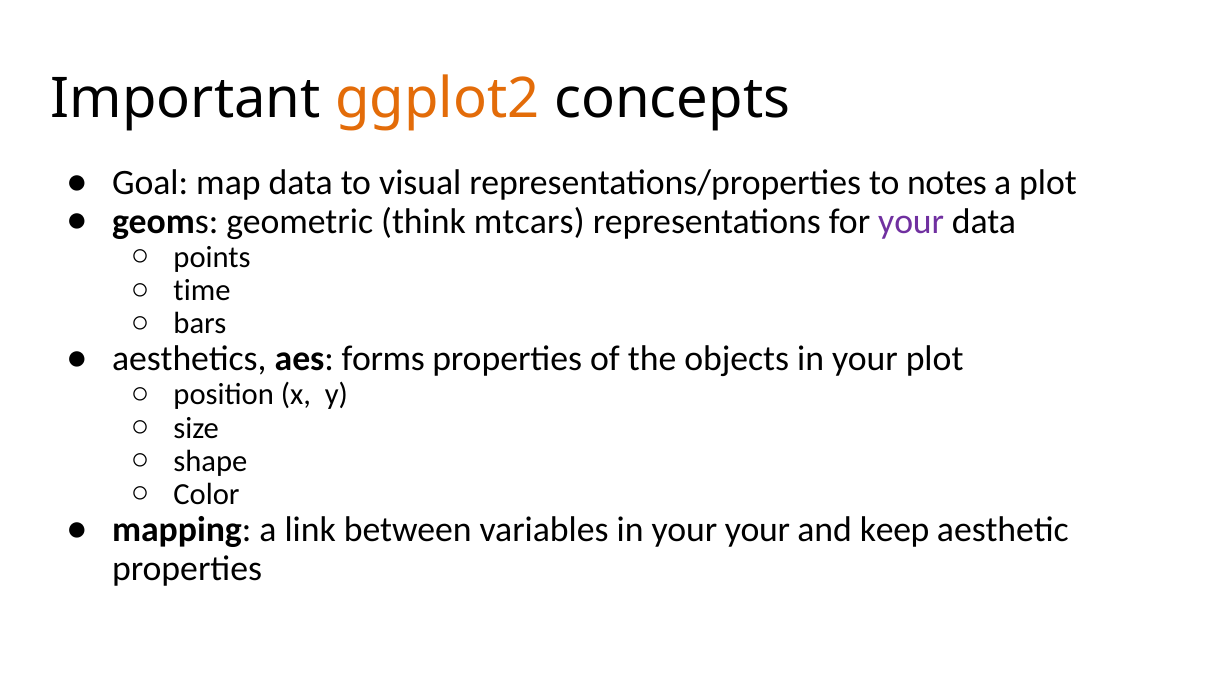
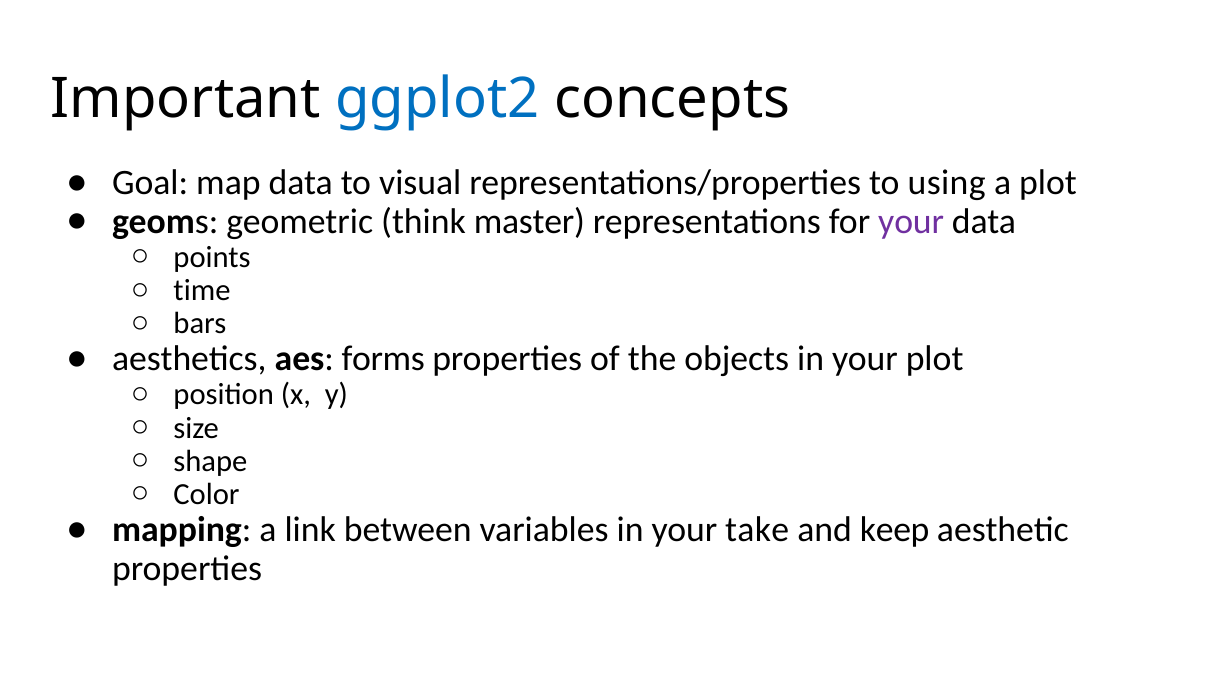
ggplot2 colour: orange -> blue (438, 99)
notes: notes -> using (947, 183)
mtcars: mtcars -> master (529, 221)
your your: your -> take (757, 530)
